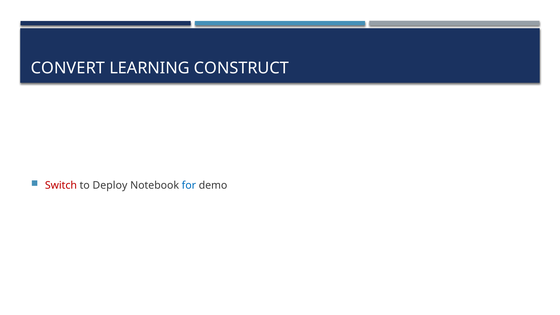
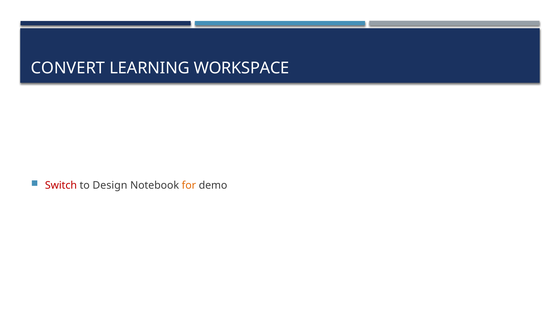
CONSTRUCT: CONSTRUCT -> WORKSPACE (242, 68)
Deploy: Deploy -> Design (110, 185)
for colour: blue -> orange (189, 185)
